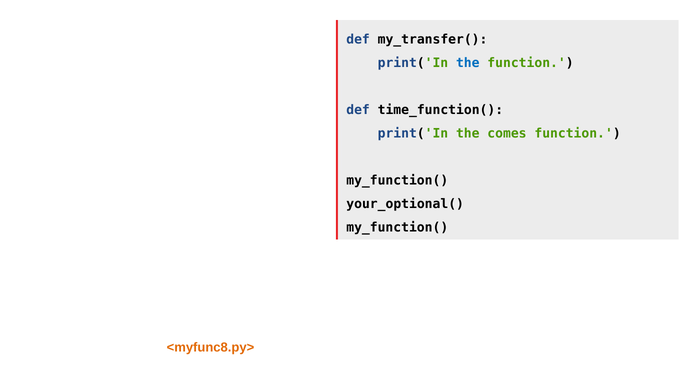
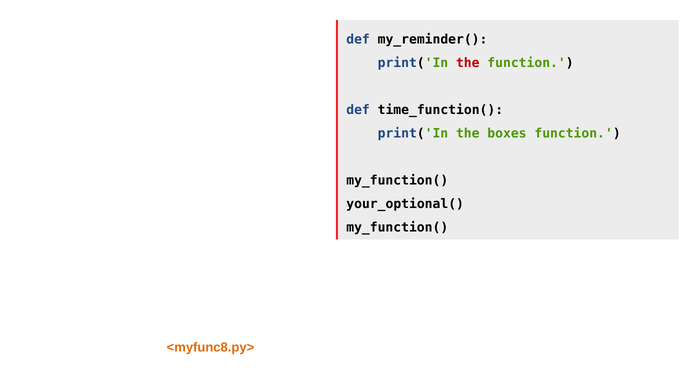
my_transfer(: my_transfer( -> my_reminder( (433, 40)
the colour: blue -> red (468, 63)
comes: comes -> boxes (507, 133)
